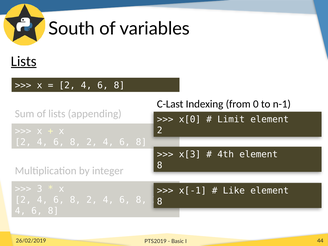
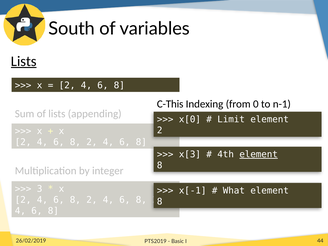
C-Last: C-Last -> C-This (170, 104)
element underline: none -> present (259, 154)
Like: Like -> What (234, 191)
